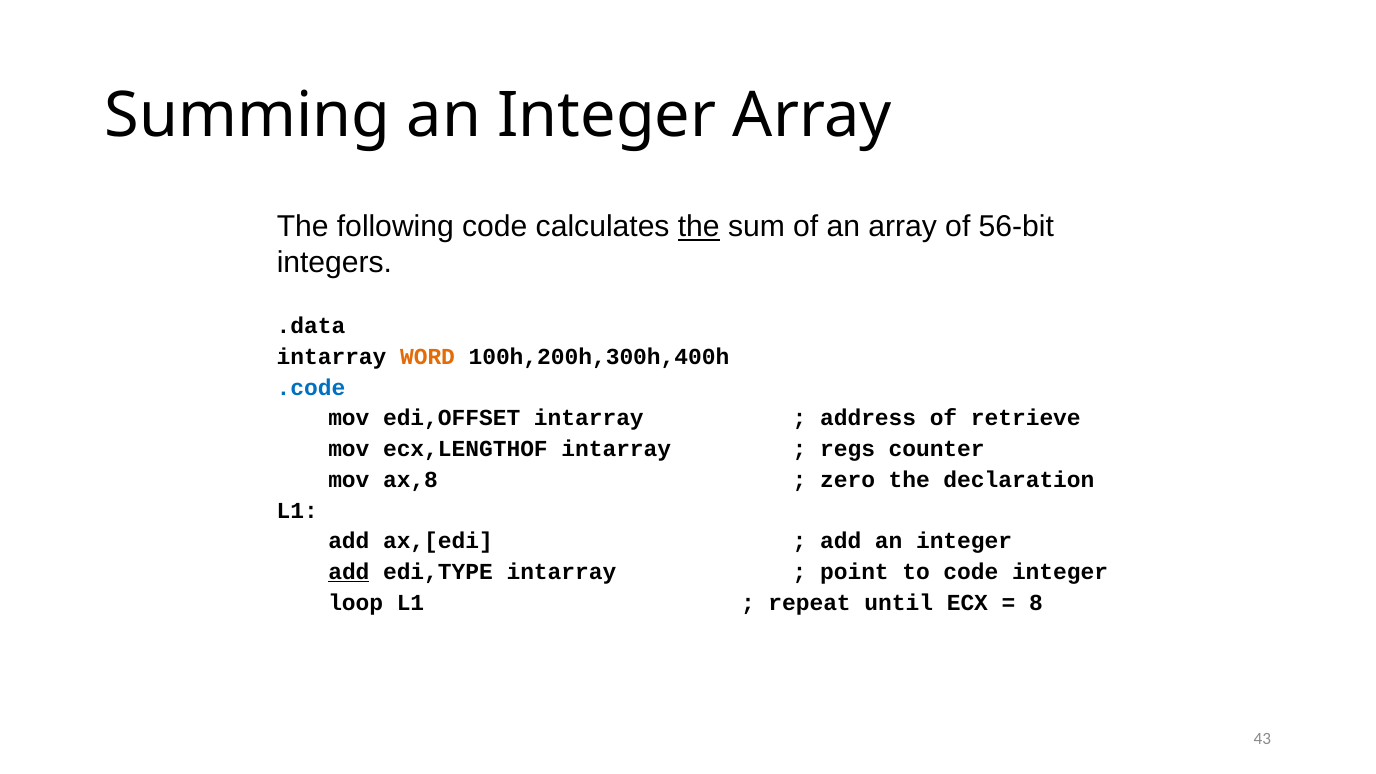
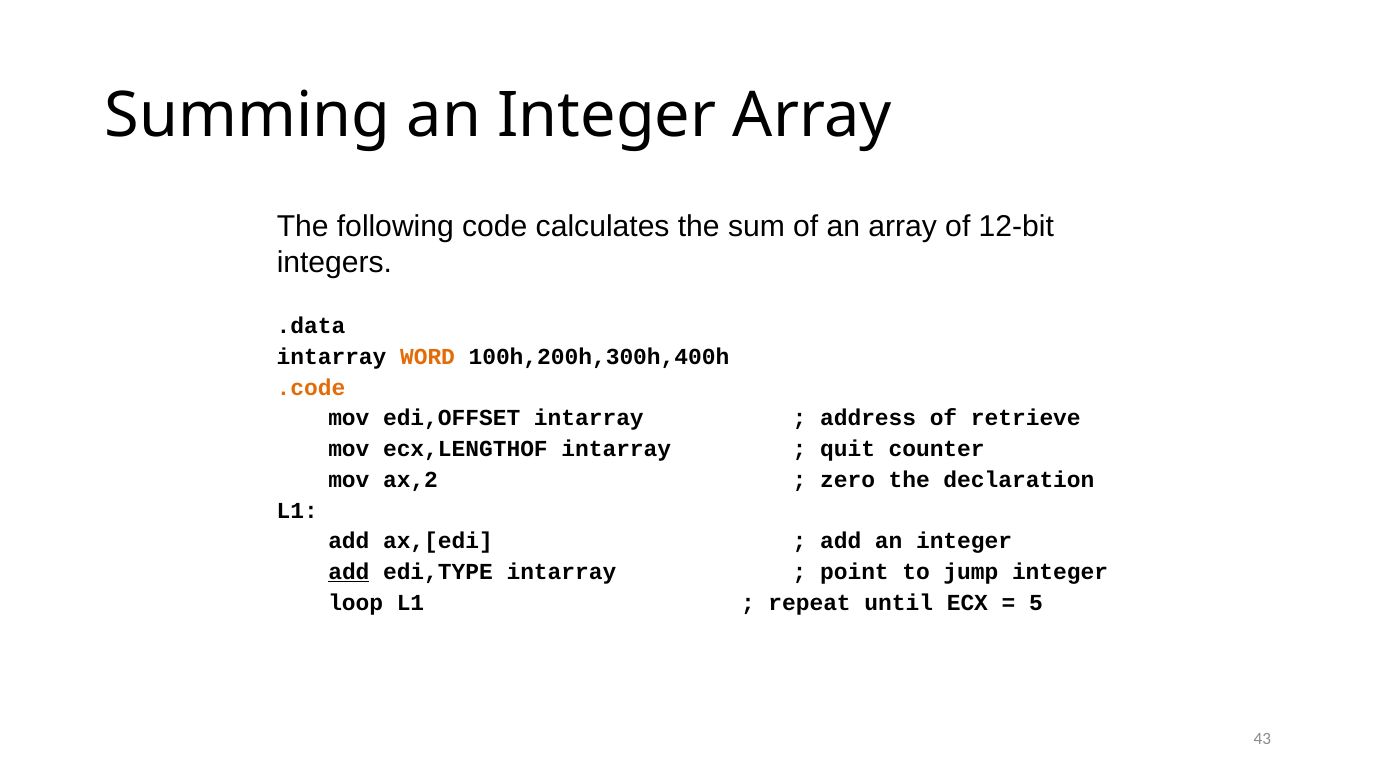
the underline: present -> none (699, 227)
56-bit: 56-bit -> 12-bit (1016, 227)
.code colour: blue -> orange (311, 388)
regs: regs -> quit (848, 449)
ax,8: ax,8 -> ax,2 (411, 480)
to code: code -> jump (971, 572)
8: 8 -> 5 (1036, 603)
